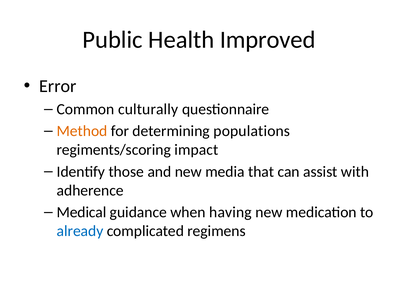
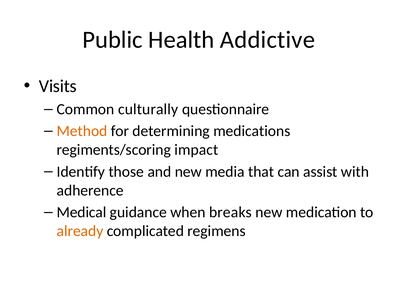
Improved: Improved -> Addictive (267, 40)
Error: Error -> Visits (58, 86)
populations: populations -> medications (252, 131)
having: having -> breaks (230, 212)
already colour: blue -> orange (80, 231)
